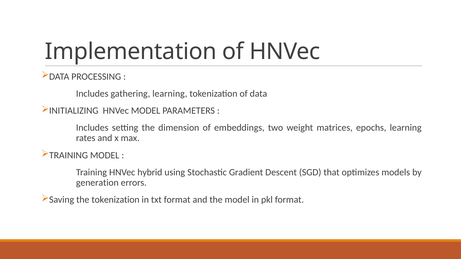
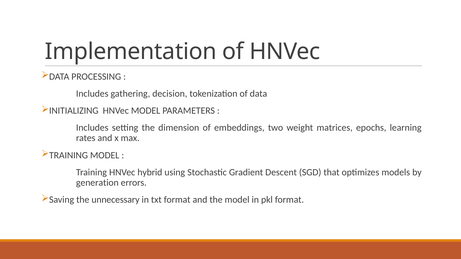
gathering learning: learning -> decision (170, 94)
the tokenization: tokenization -> unnecessary (116, 200)
